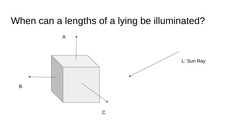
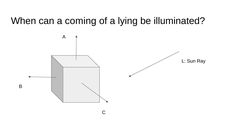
lengths: lengths -> coming (81, 21)
